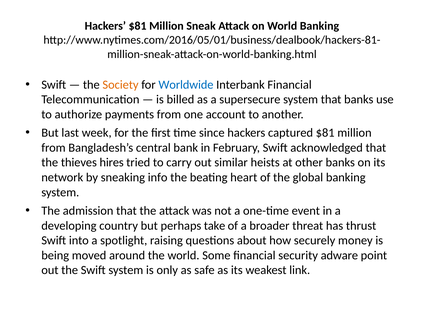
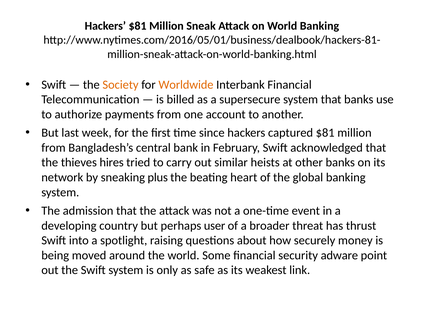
Worldwide colour: blue -> orange (186, 85)
info: info -> plus (158, 177)
take: take -> user (215, 226)
